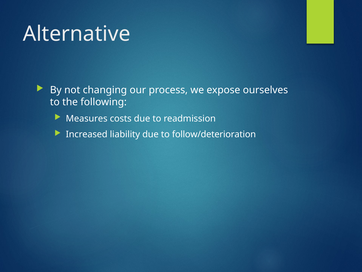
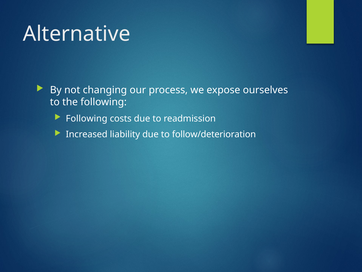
Measures: Measures -> Following (87, 118)
